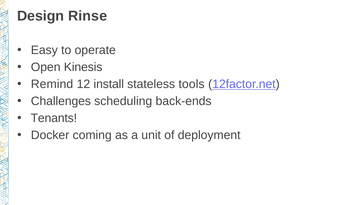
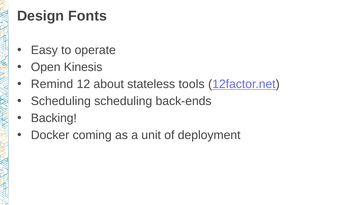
Rinse: Rinse -> Fonts (88, 16)
install: install -> about (109, 84)
Challenges: Challenges -> Scheduling (61, 101)
Tenants: Tenants -> Backing (54, 118)
